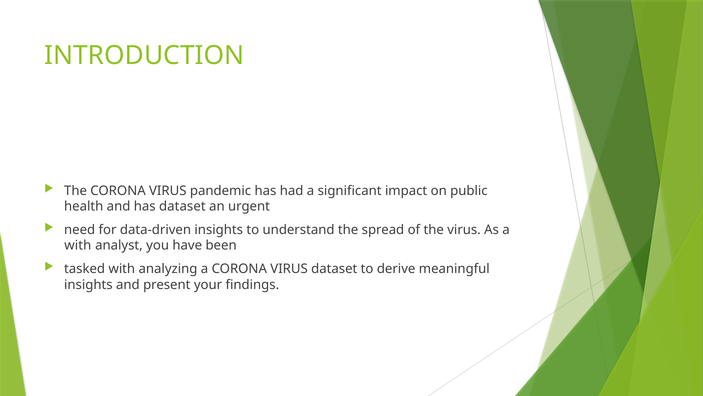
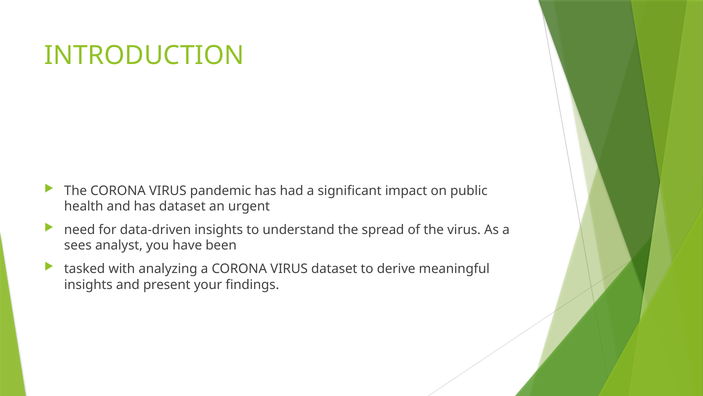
with: with -> sees (78, 245)
